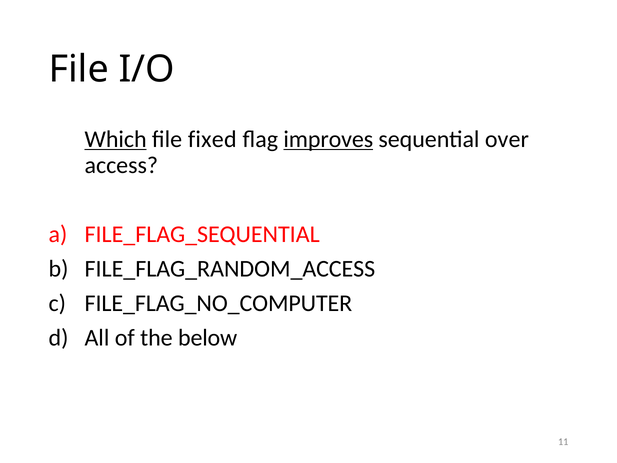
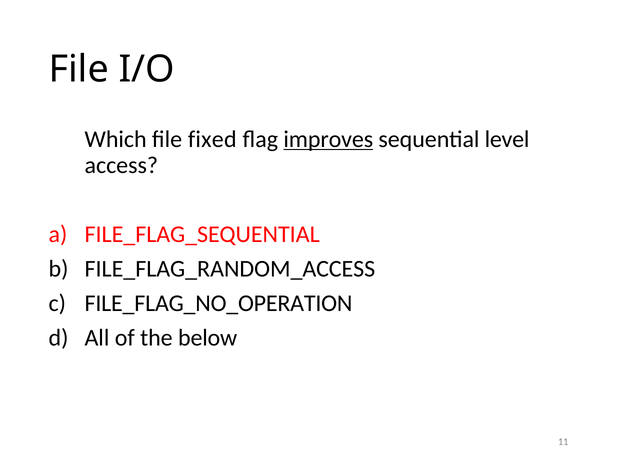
Which underline: present -> none (116, 139)
over: over -> level (507, 139)
FILE_FLAG_NO_COMPUTER: FILE_FLAG_NO_COMPUTER -> FILE_FLAG_NO_OPERATION (218, 303)
